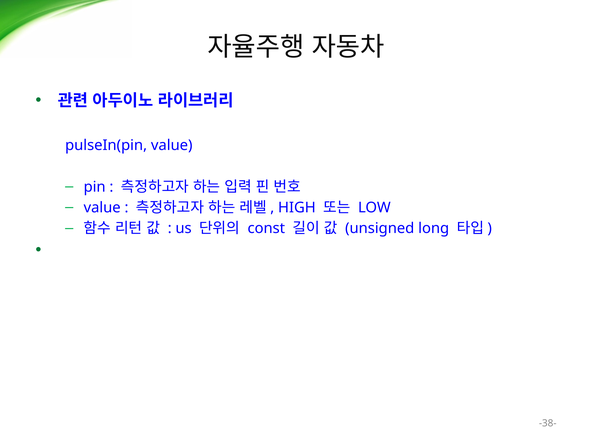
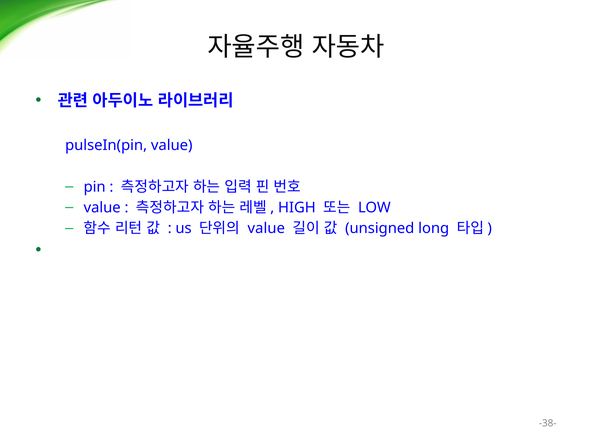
const: const -> value (266, 228)
